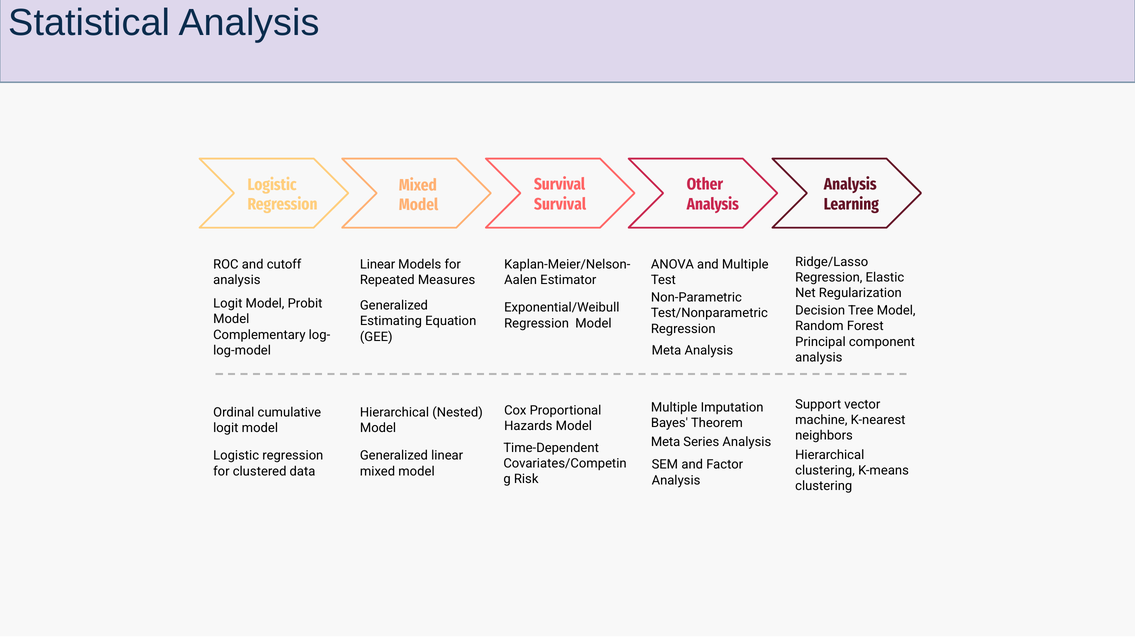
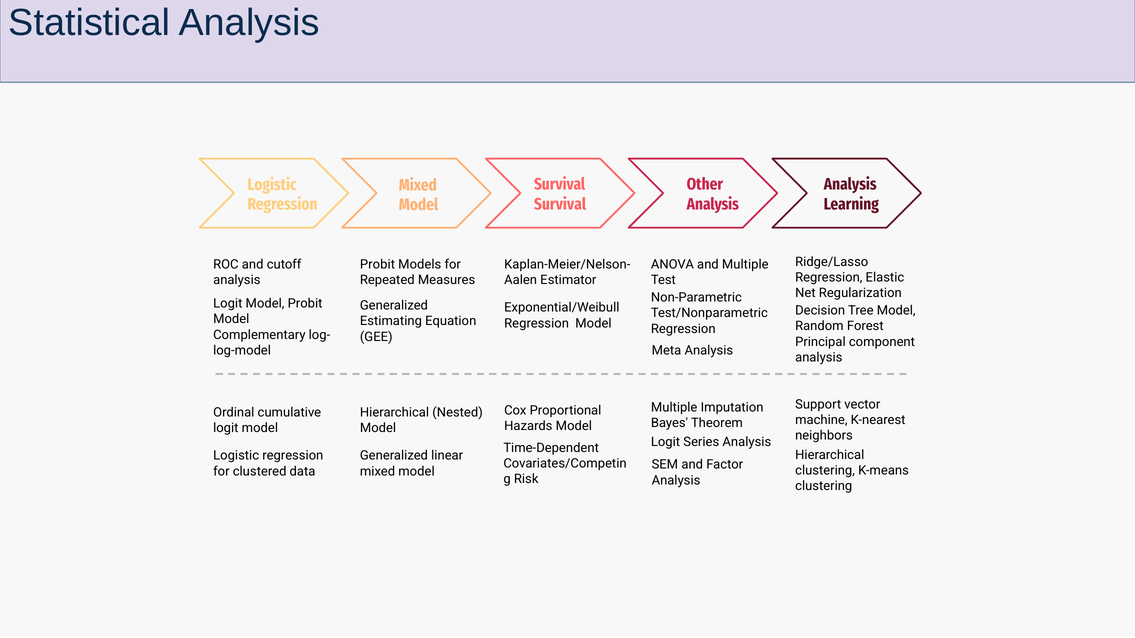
Linear: Linear -> Probit (377, 264)
Meta: Meta -> Logit (666, 442)
